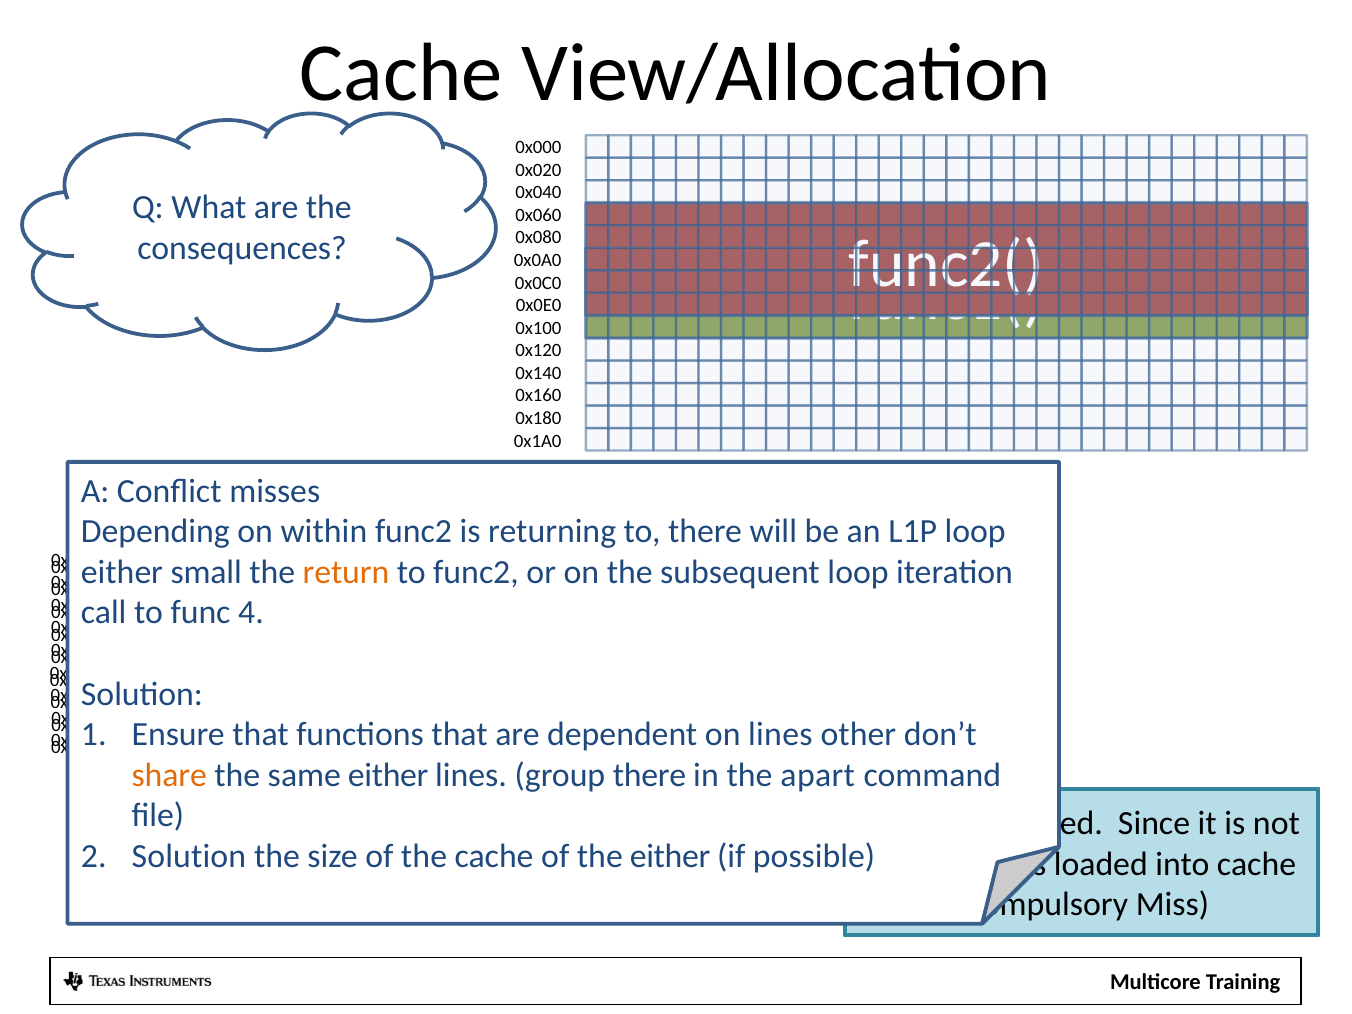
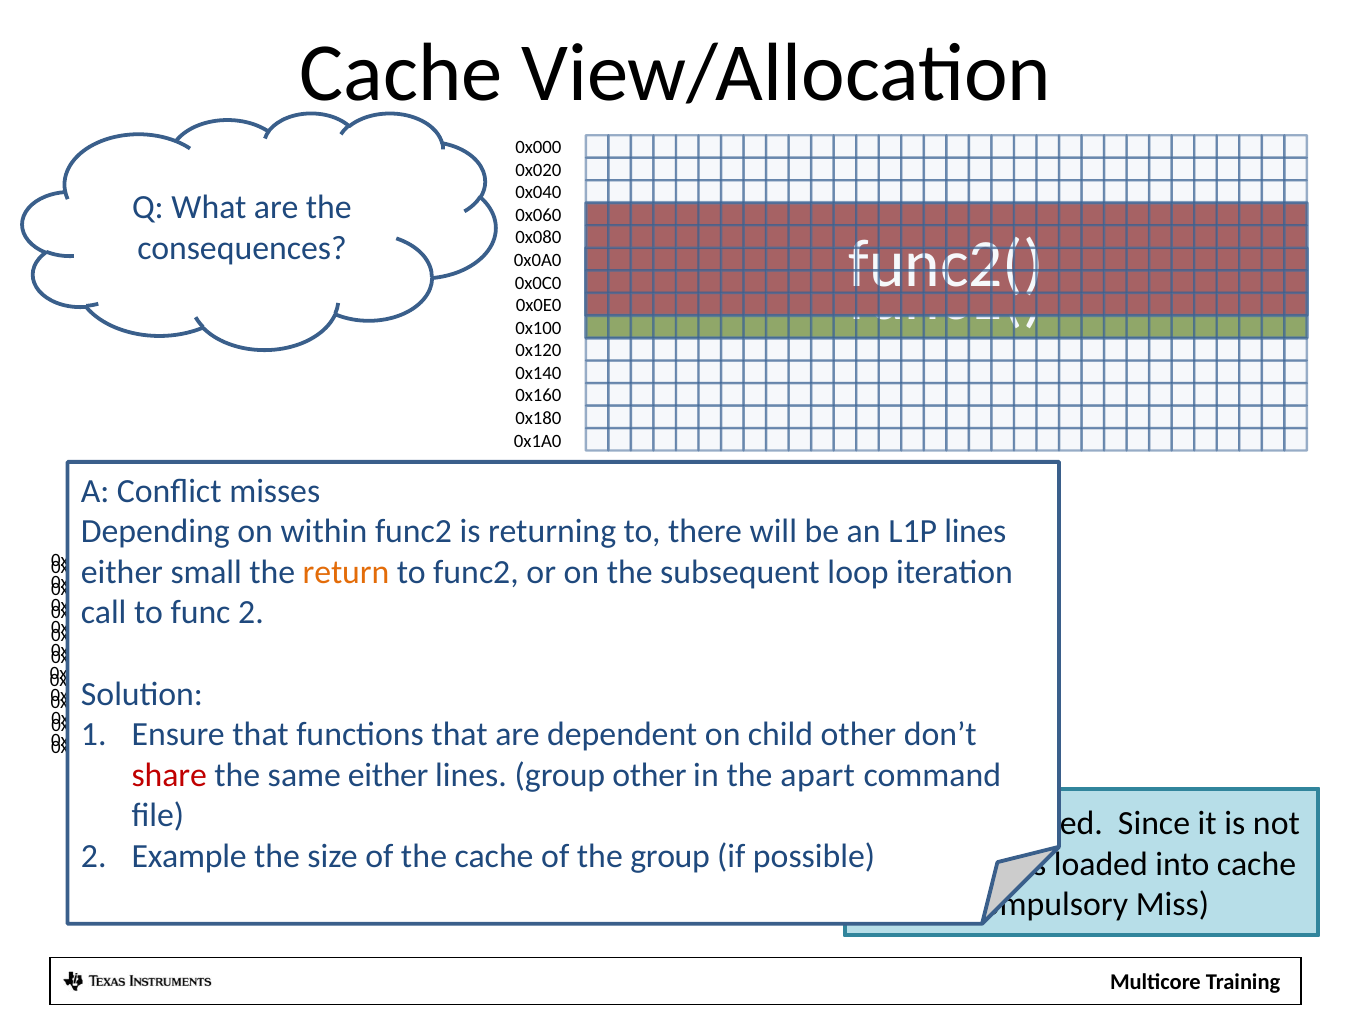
L1P loop: loop -> lines (975, 532)
func 4: 4 -> 2 (251, 613)
on lines: lines -> child (781, 735)
share colour: orange -> red (169, 775)
group there: there -> other (650, 775)
2 Solution: Solution -> Example (189, 856)
the either: either -> group (670, 856)
